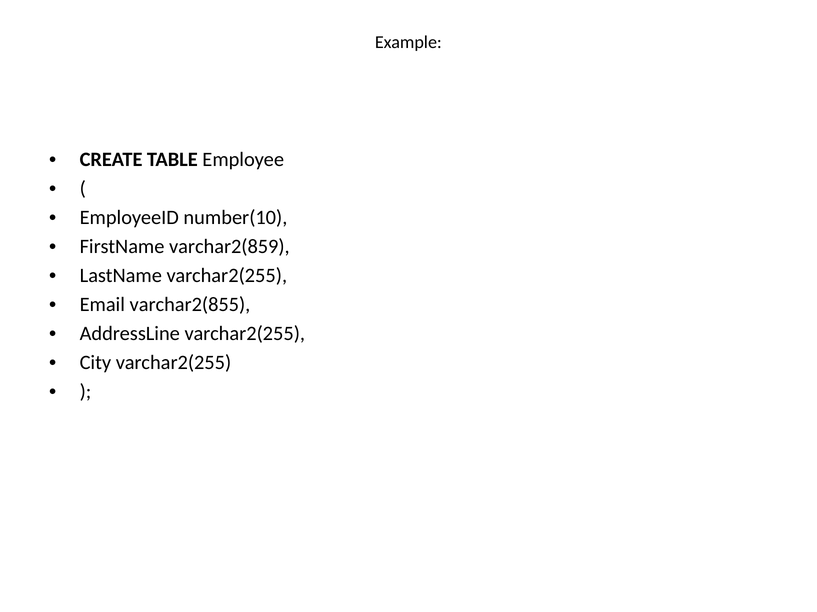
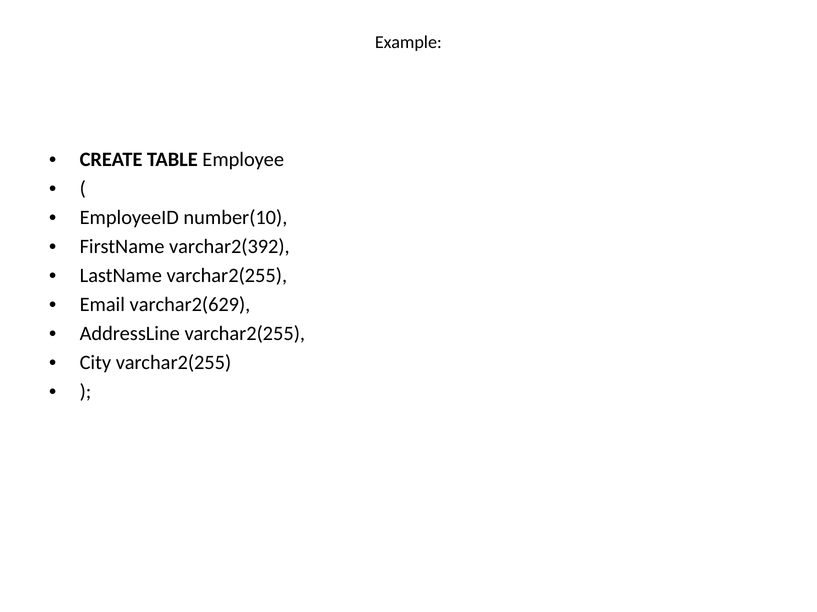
varchar2(859: varchar2(859 -> varchar2(392 (229, 247)
varchar2(855: varchar2(855 -> varchar2(629 (190, 305)
